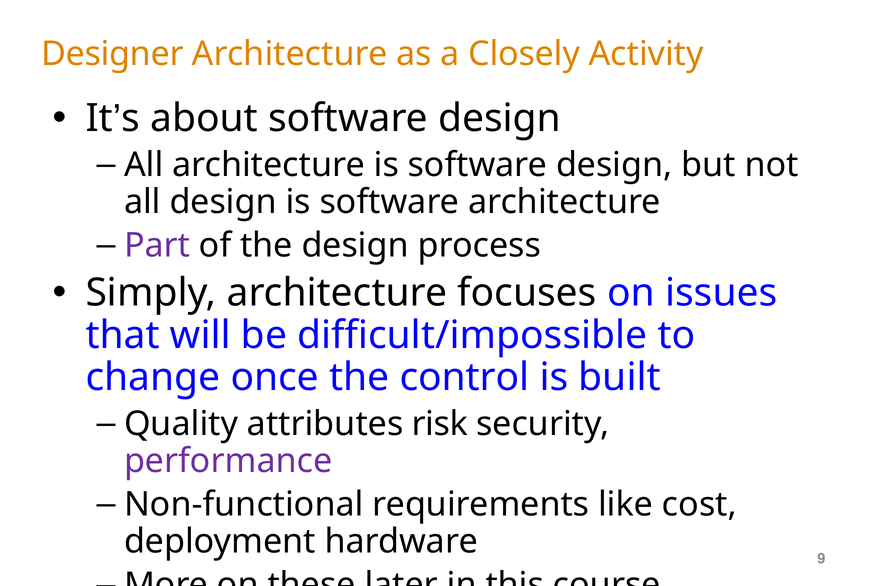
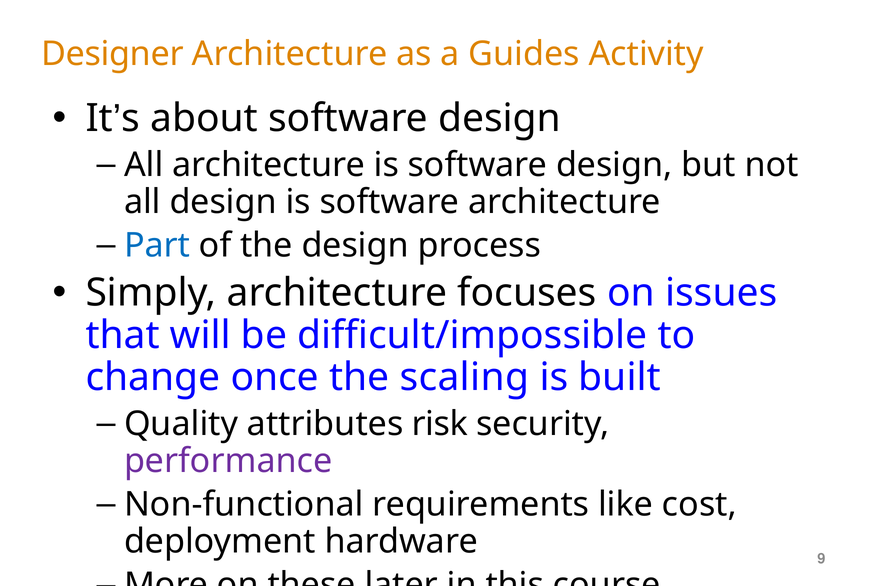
Closely: Closely -> Guides (524, 54)
Part colour: purple -> blue (157, 245)
control: control -> scaling (464, 377)
